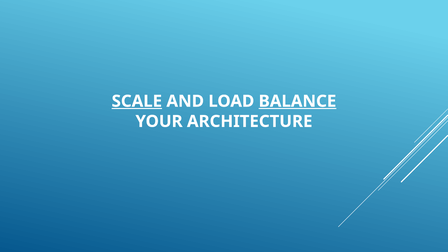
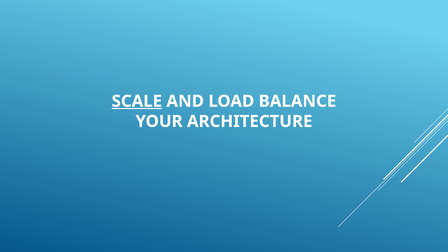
BALANCE underline: present -> none (297, 101)
